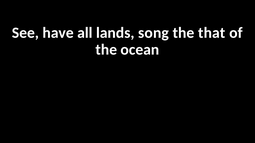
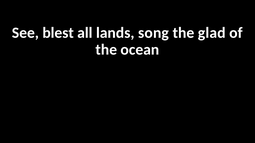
have: have -> blest (58, 33)
that: that -> glad (212, 33)
